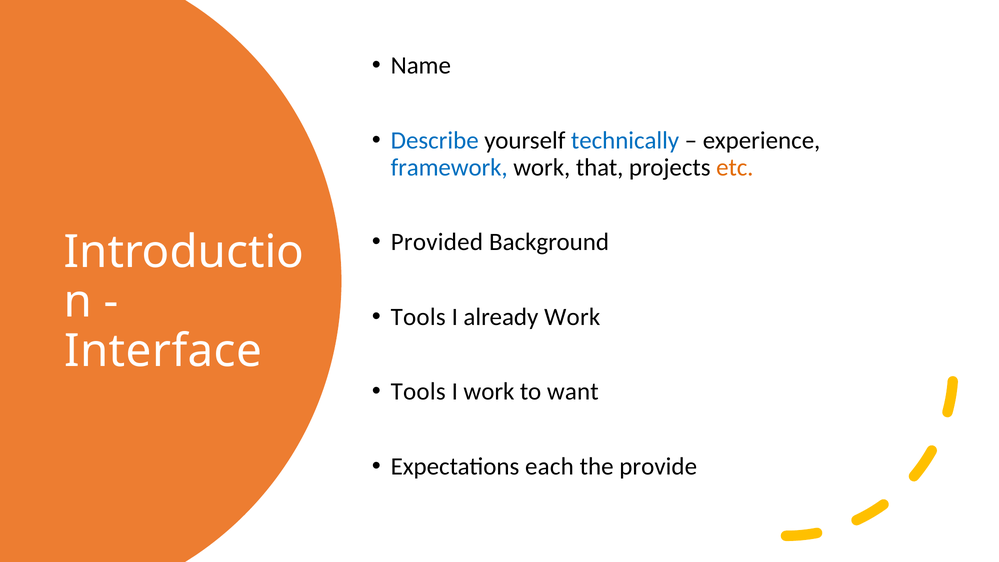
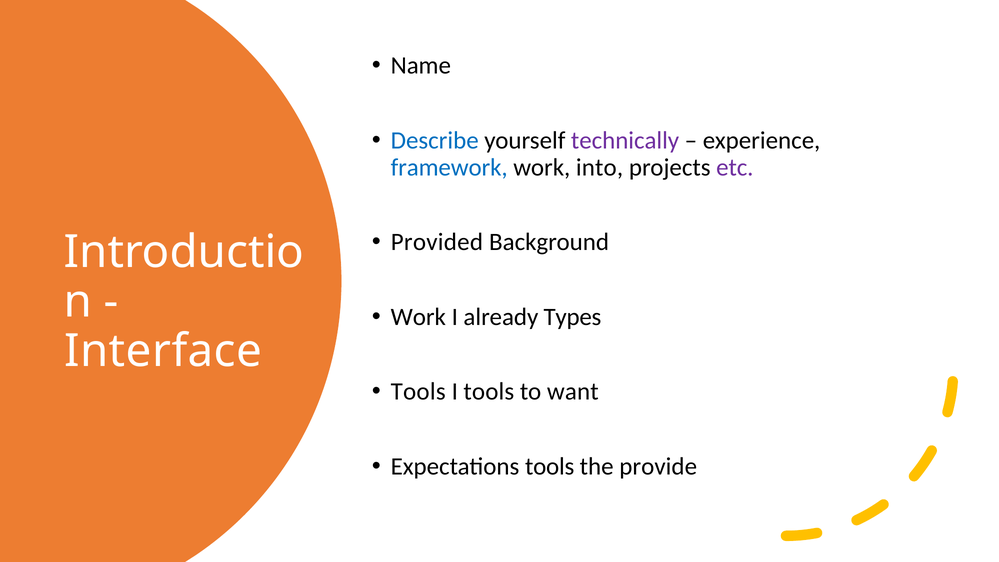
technically colour: blue -> purple (625, 140)
that: that -> into (600, 167)
etc colour: orange -> purple (735, 167)
Tools: Tools -> Work (418, 317)
already Work: Work -> Types (572, 317)
I work: work -> tools (489, 391)
Expectations each: each -> tools (550, 466)
